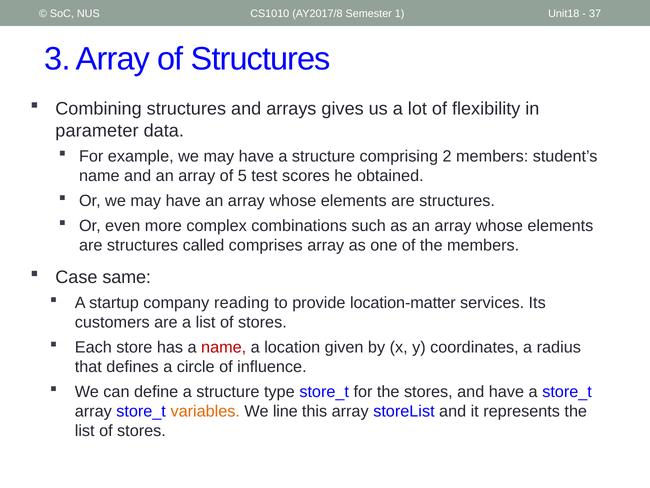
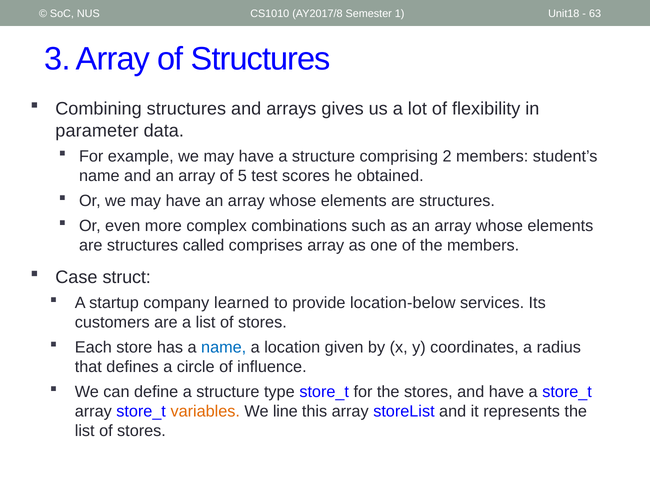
37: 37 -> 63 (595, 14)
same: same -> struct (127, 277)
reading: reading -> learned (242, 303)
location-matter: location-matter -> location-below (403, 303)
name colour: red -> blue (224, 347)
